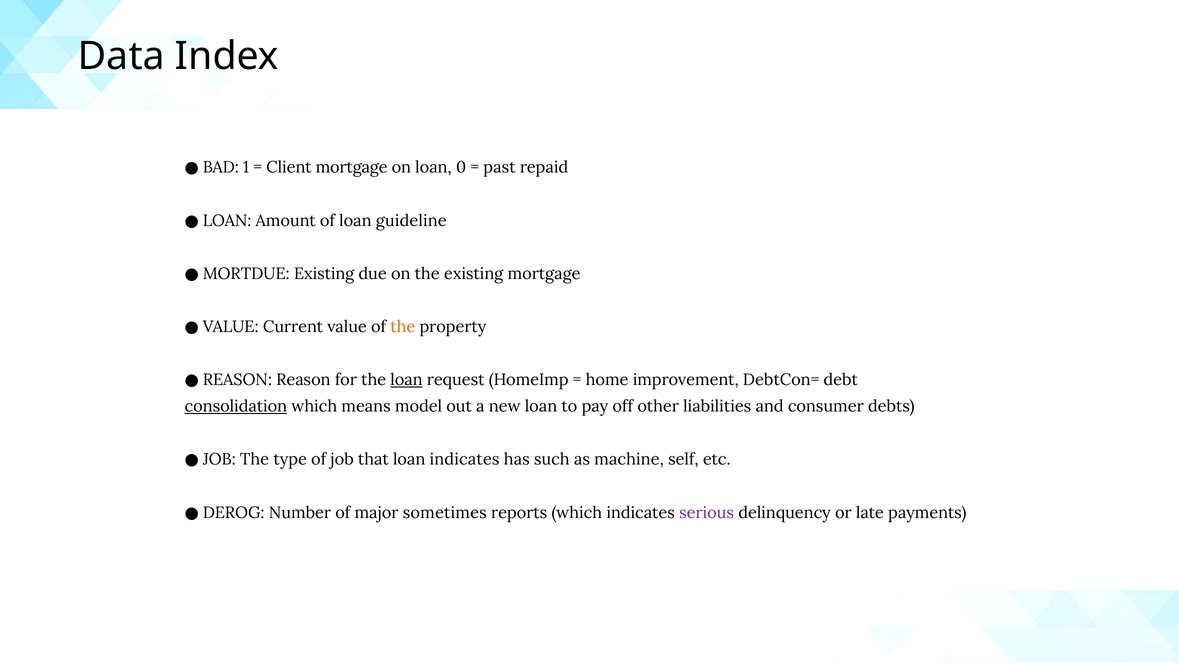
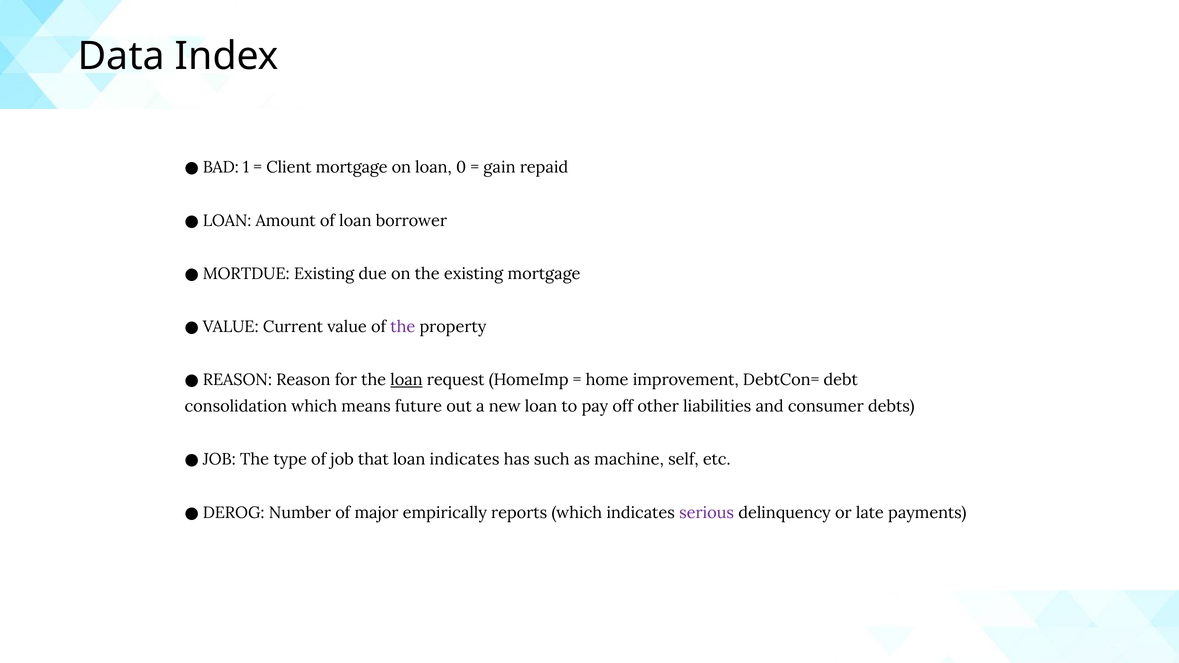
past: past -> gain (499, 168)
guideline: guideline -> borrower (411, 221)
the colour: orange -> purple (403, 327)
consolidation underline: present -> none (236, 407)
model: model -> future (419, 407)
sometimes: sometimes -> empirically (445, 513)
